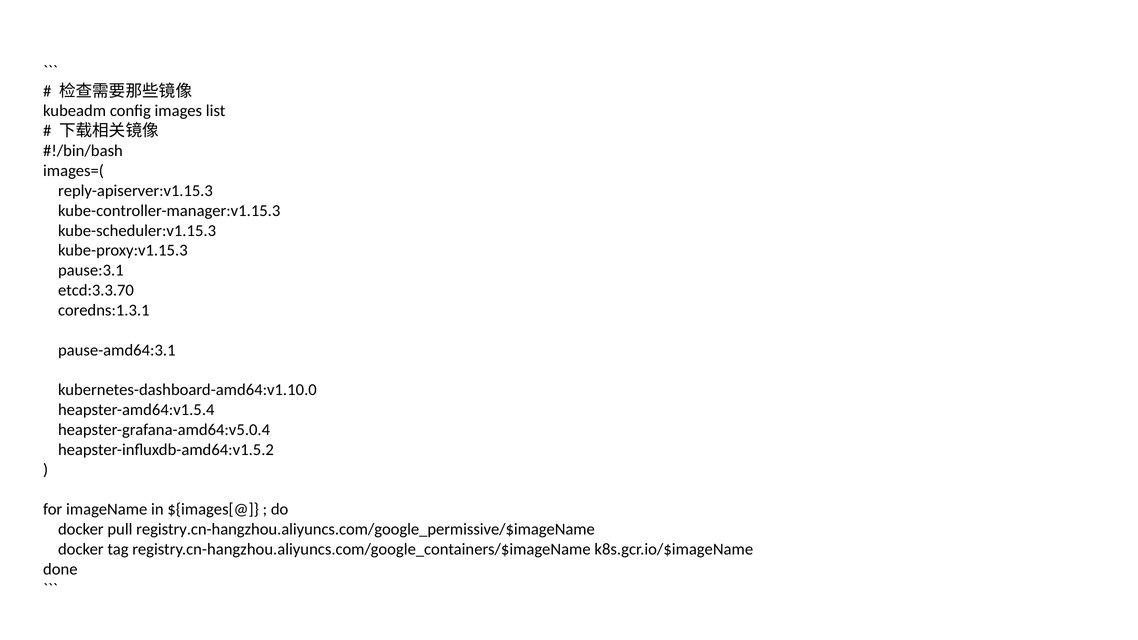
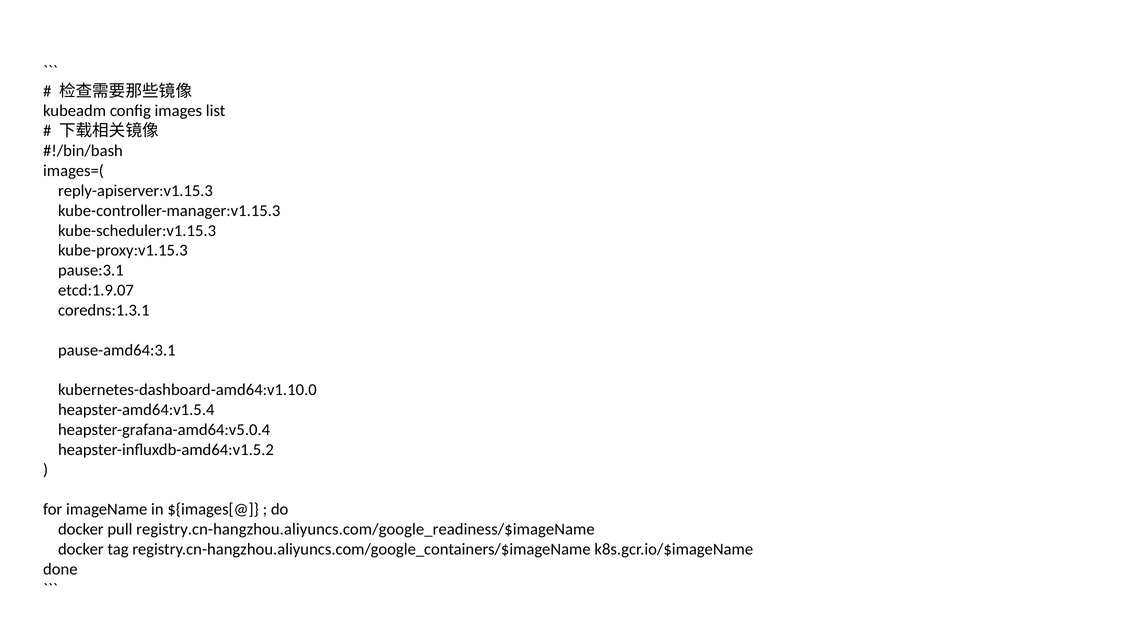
etcd:3.3.70: etcd:3.3.70 -> etcd:1.9.07 (96, 290)
registry.cn-hangzhou.aliyuncs.com/google_permissive/$imageName: registry.cn-hangzhou.aliyuncs.com/google_permissive/$imageName -> registry.cn-hangzhou.aliyuncs.com/google_readiness/$imageName (365, 529)
